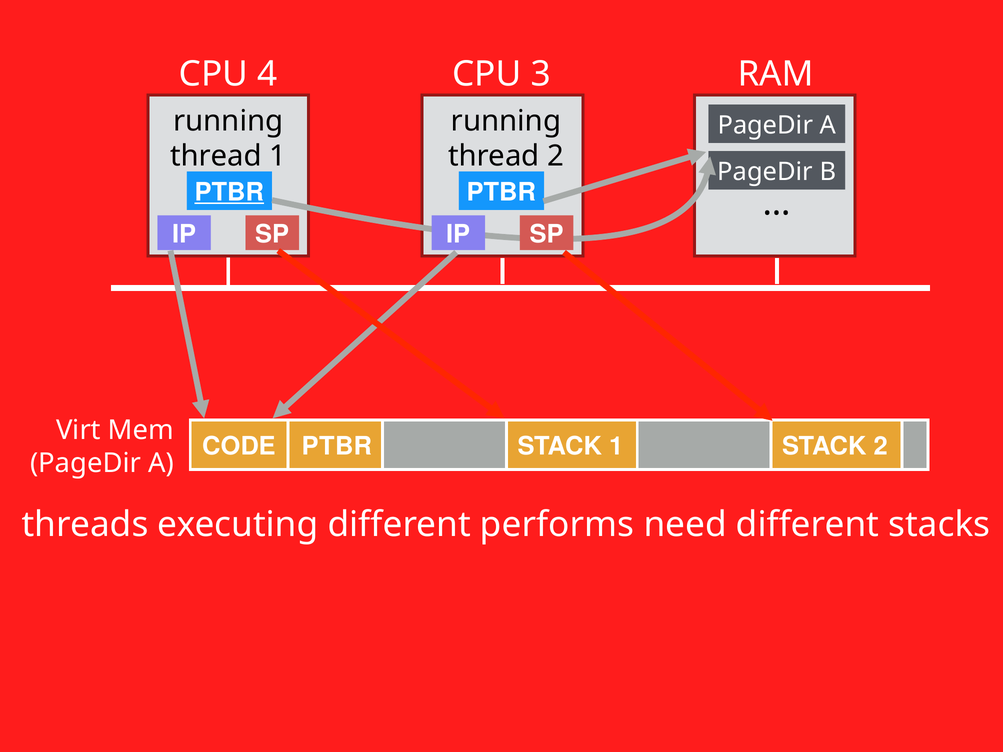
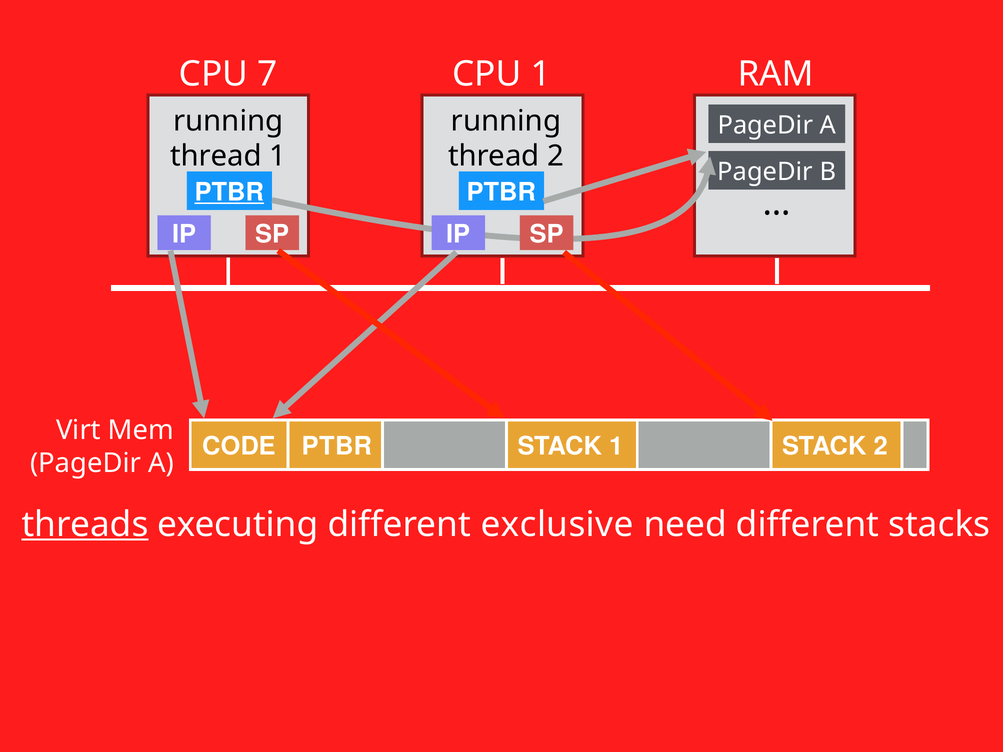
4: 4 -> 7 (267, 74)
CPU 3: 3 -> 1 (541, 74)
threads underline: none -> present (85, 525)
performs: performs -> exclusive (557, 525)
